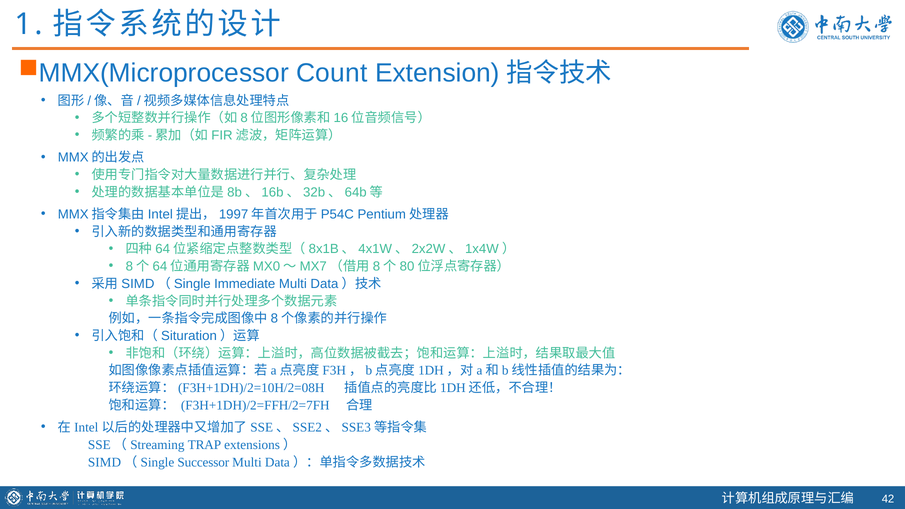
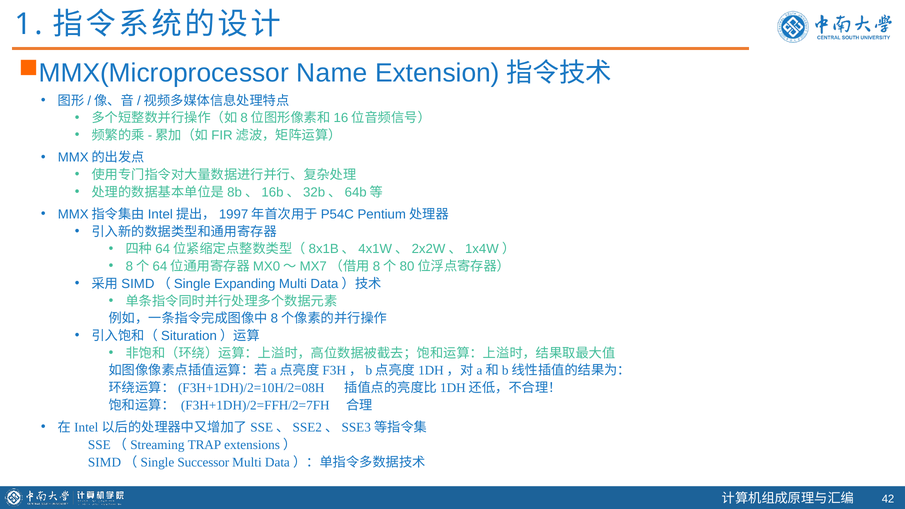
Count: Count -> Name (332, 73)
Immediate: Immediate -> Expanding (245, 284)
